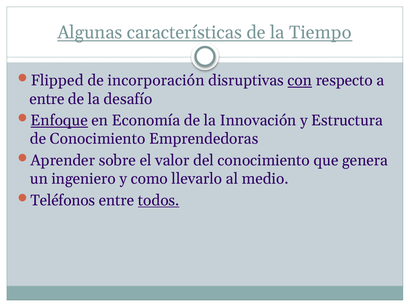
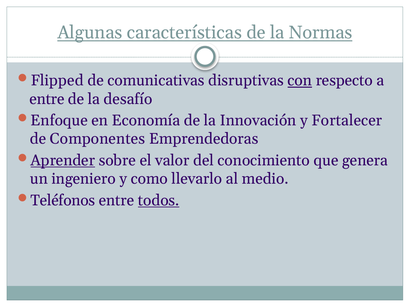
Tiempo: Tiempo -> Normas (321, 33)
incorporación: incorporación -> comunicativas (156, 81)
Enfoque underline: present -> none (59, 121)
Estructura: Estructura -> Fortalecer (347, 121)
de Conocimiento: Conocimiento -> Componentes (98, 139)
Aprender underline: none -> present (63, 161)
